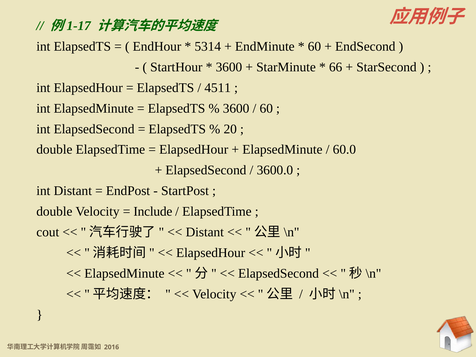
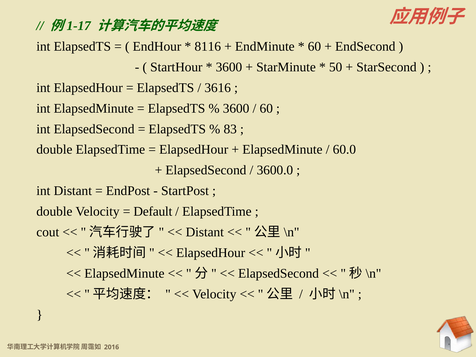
5314: 5314 -> 8116 (208, 46)
66: 66 -> 50 (336, 67)
4511: 4511 -> 3616 (218, 88)
20: 20 -> 83 (230, 129)
Include: Include -> Default (153, 212)
